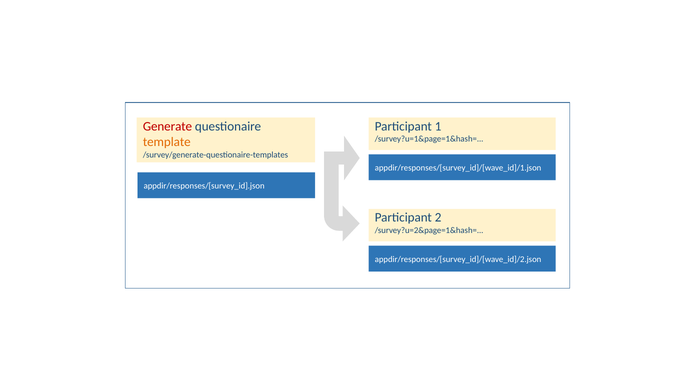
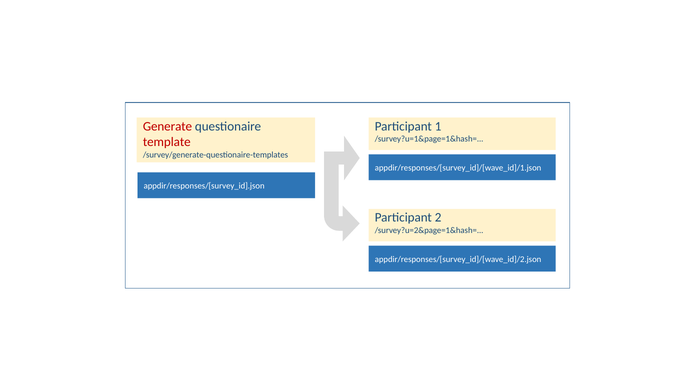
template colour: orange -> red (167, 142)
